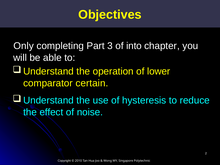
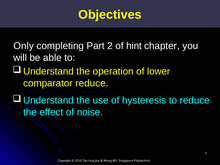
Part 3: 3 -> 2 (110, 46)
into: into -> hint (134, 46)
comparator certain: certain -> reduce (92, 83)
